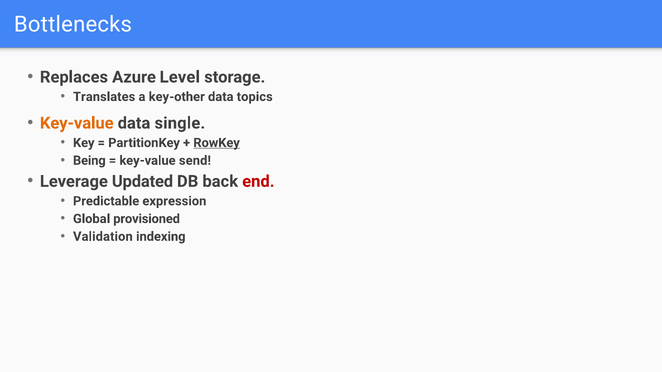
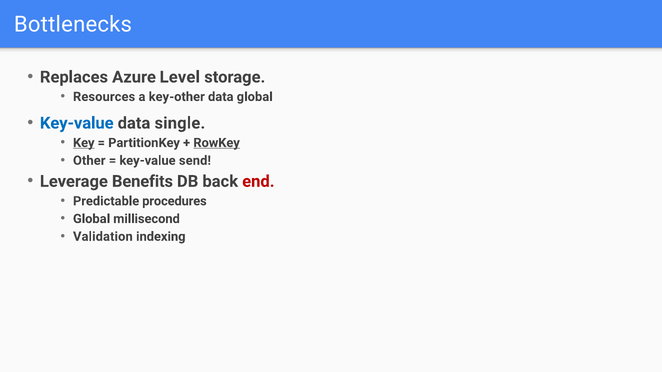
Translates: Translates -> Resources (104, 97)
data topics: topics -> global (255, 97)
Key-value colour: orange -> blue (77, 123)
Key underline: none -> present (84, 143)
Being: Being -> Other (89, 161)
Updated: Updated -> Benefits (142, 182)
expression: expression -> procedures (174, 201)
provisioned: provisioned -> millisecond (147, 219)
